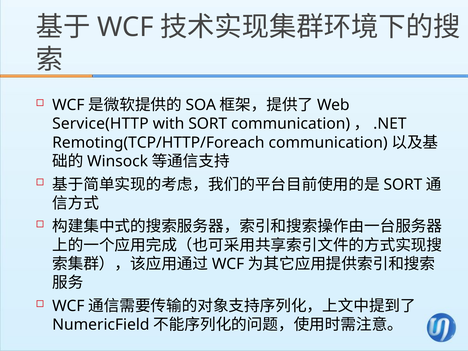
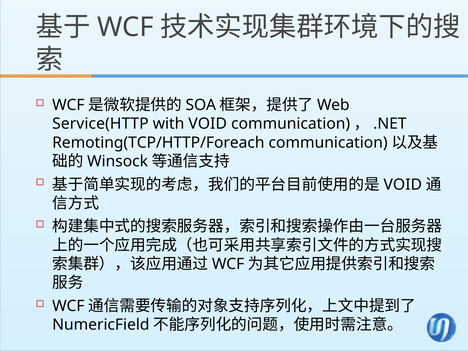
with SORT: SORT -> VOID (208, 124)
SORT: SORT -> VOID (403, 185)
